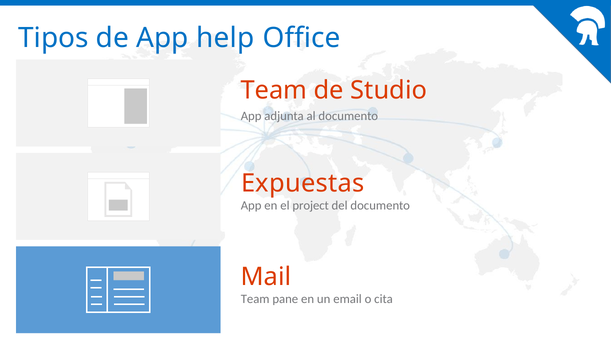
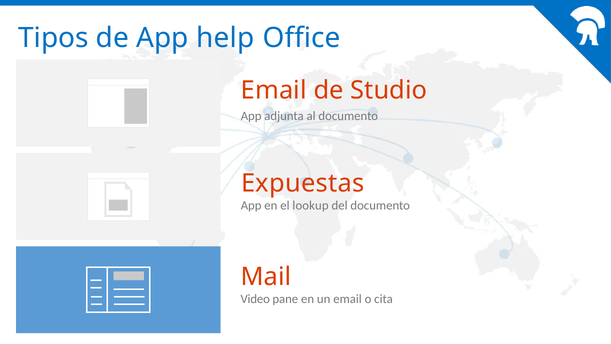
Team: Team -> Email (274, 90)
project: project -> lookup (311, 205)
Team: Team -> Video (255, 299)
